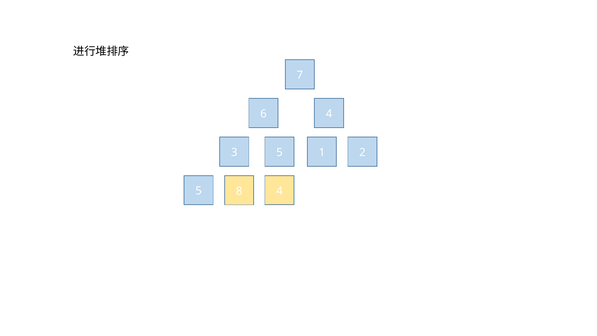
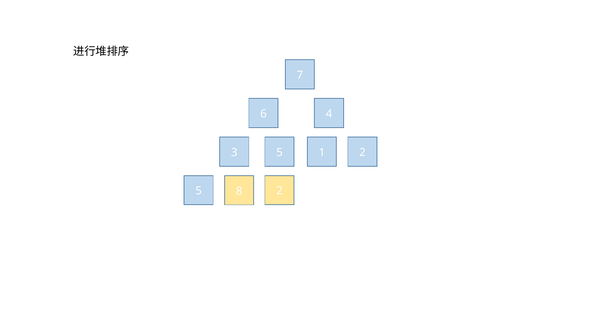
8 4: 4 -> 2 (279, 191)
